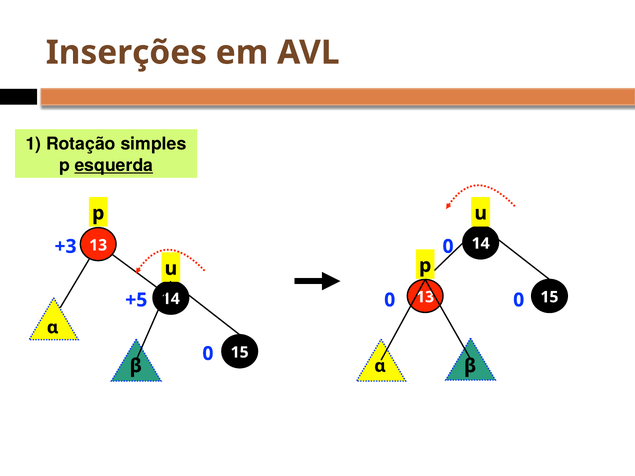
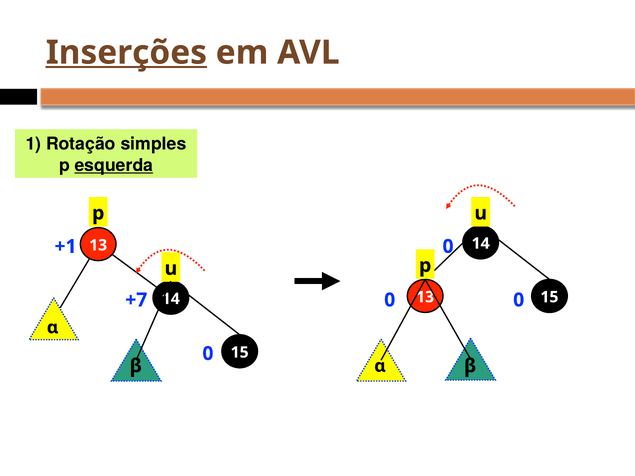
Inserções underline: none -> present (126, 53)
+3: +3 -> +1 (66, 247)
+5: +5 -> +7 (136, 300)
